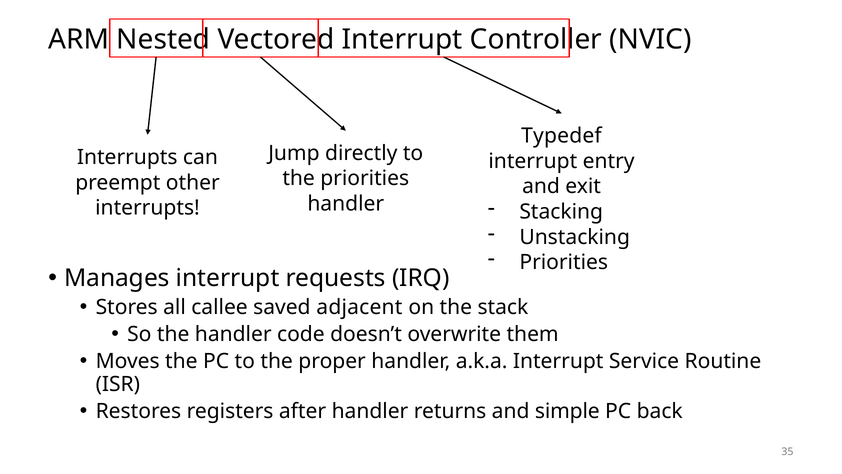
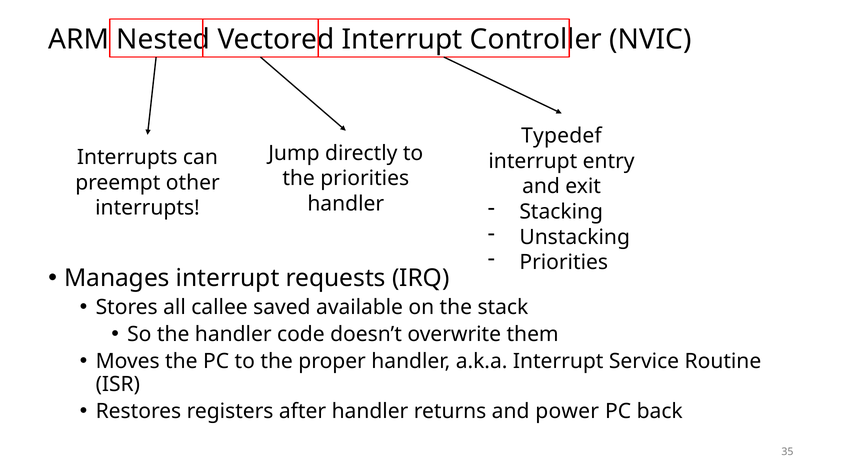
adjacent: adjacent -> available (360, 307)
simple: simple -> power (567, 411)
